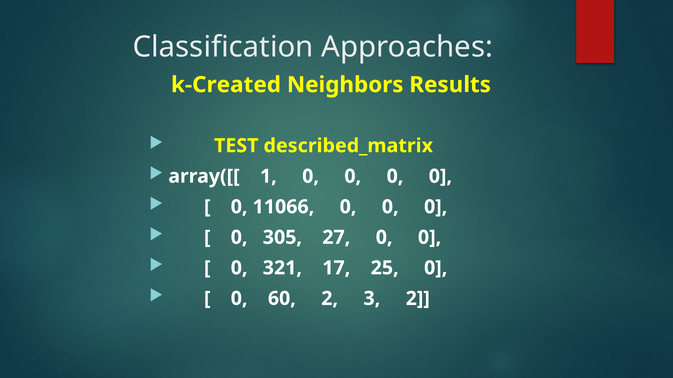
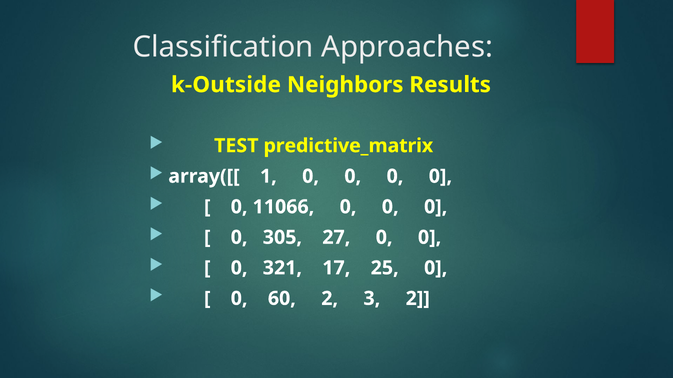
k-Created: k-Created -> k-Outside (226, 85)
described_matrix: described_matrix -> predictive_matrix (348, 146)
